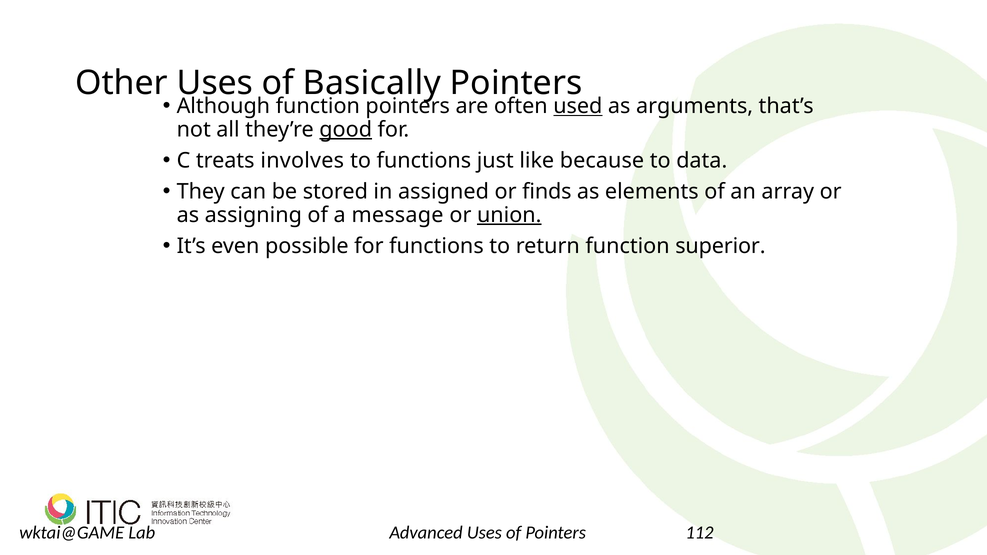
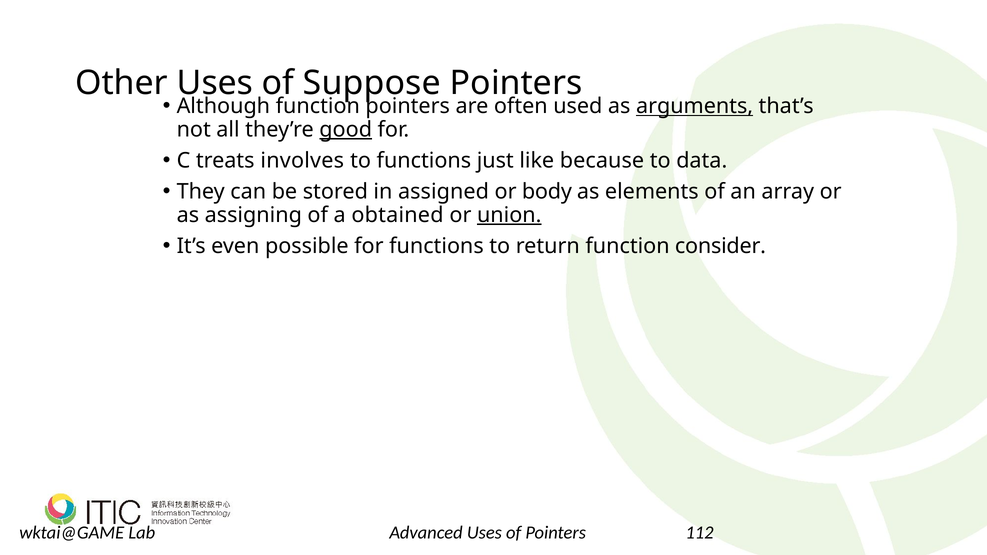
Basically: Basically -> Suppose (372, 83)
used underline: present -> none (578, 106)
arguments underline: none -> present (695, 106)
finds: finds -> body (547, 192)
message: message -> obtained (397, 215)
superior: superior -> consider (720, 246)
